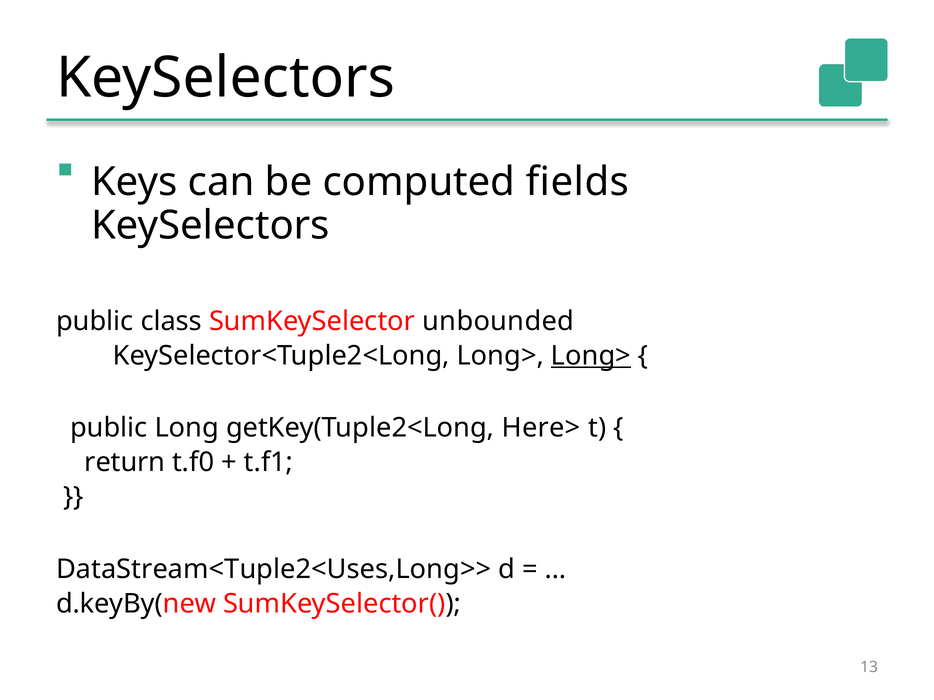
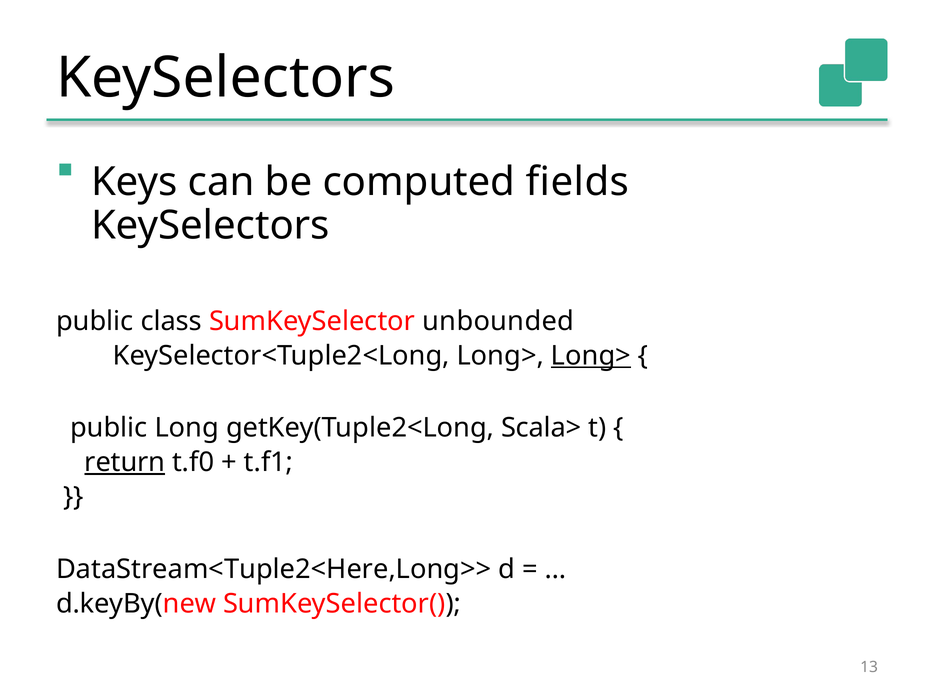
Here>: Here> -> Scala> (541, 428)
return underline: none -> present (125, 463)
DataStream<Tuple2<Uses,Long>>: DataStream<Tuple2<Uses,Long>> -> DataStream<Tuple2<Here,Long>> (274, 570)
